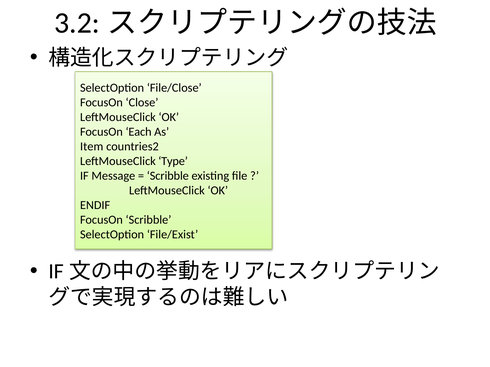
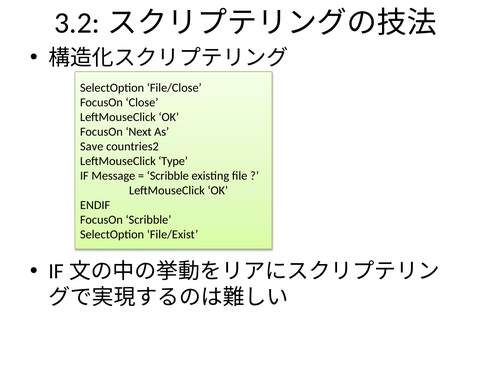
Each: Each -> Next (139, 132)
Item: Item -> Save (92, 147)
